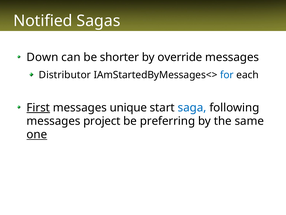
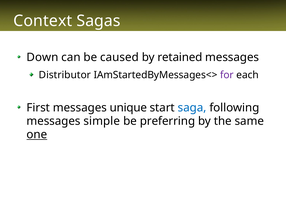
Notified: Notified -> Context (43, 21)
shorter: shorter -> caused (119, 57)
override: override -> retained (180, 57)
for colour: blue -> purple (227, 75)
First underline: present -> none (38, 107)
project: project -> simple (102, 121)
